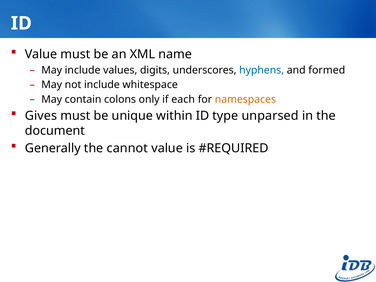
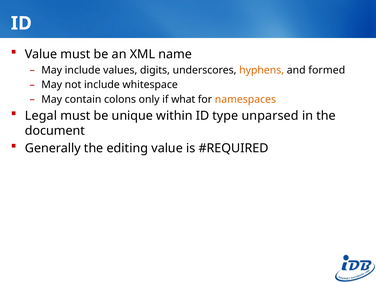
hyphens colour: blue -> orange (262, 70)
each: each -> what (183, 99)
Gives: Gives -> Legal (41, 116)
cannot: cannot -> editing (127, 148)
